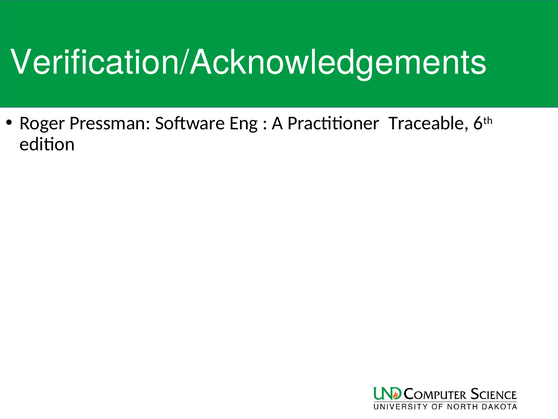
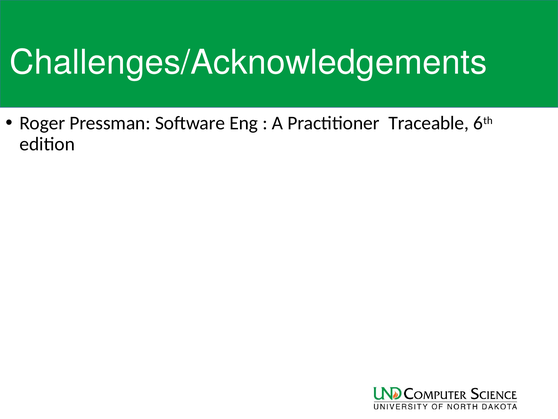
Verification/Acknowledgements: Verification/Acknowledgements -> Challenges/Acknowledgements (248, 62)
